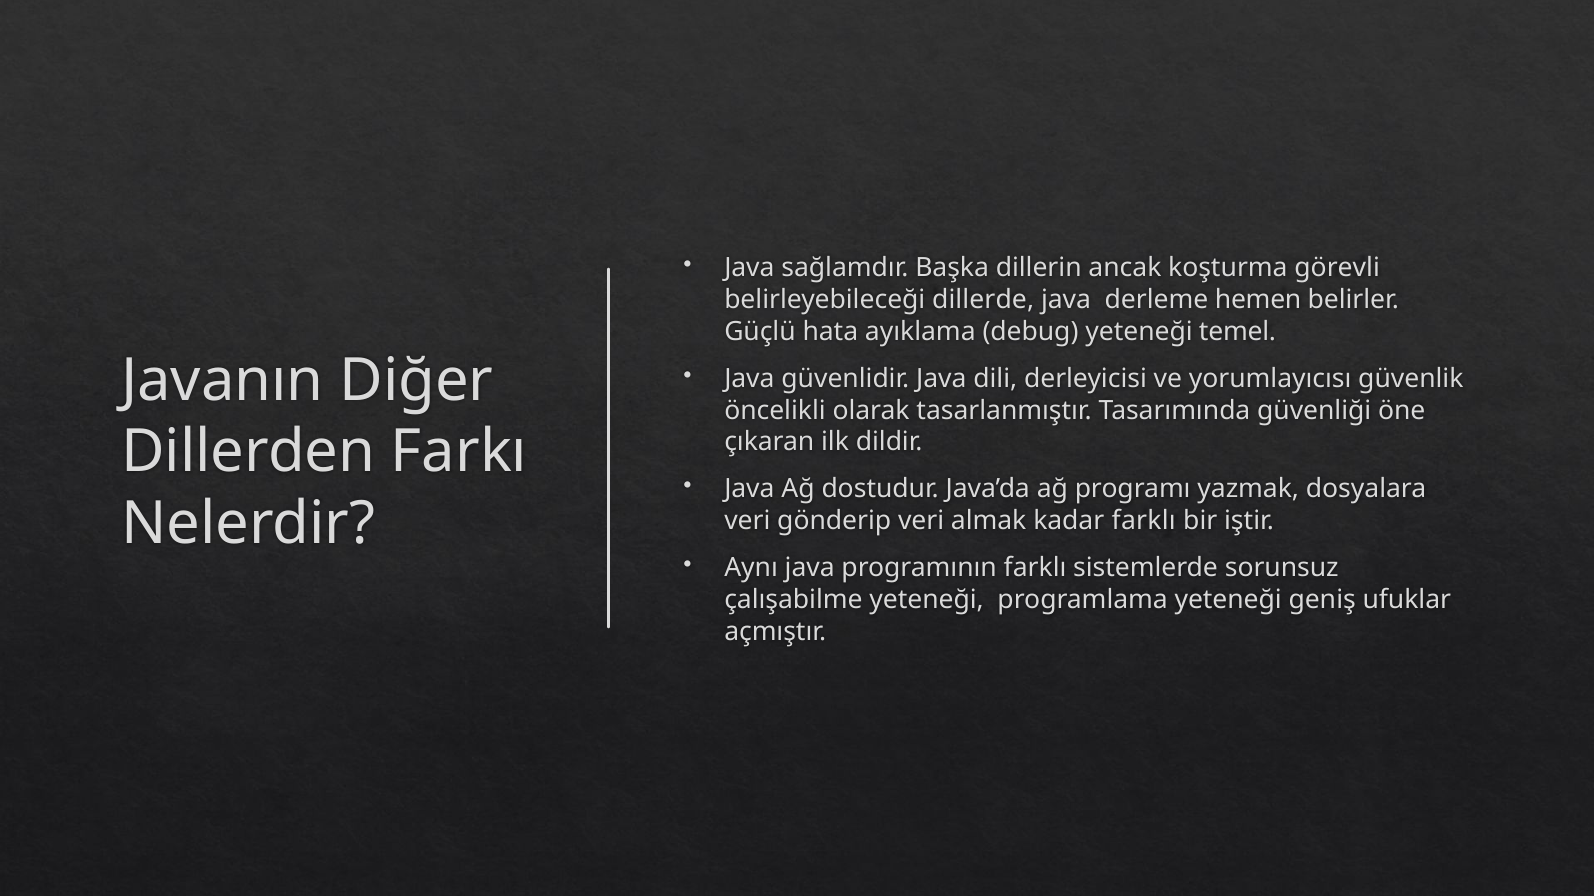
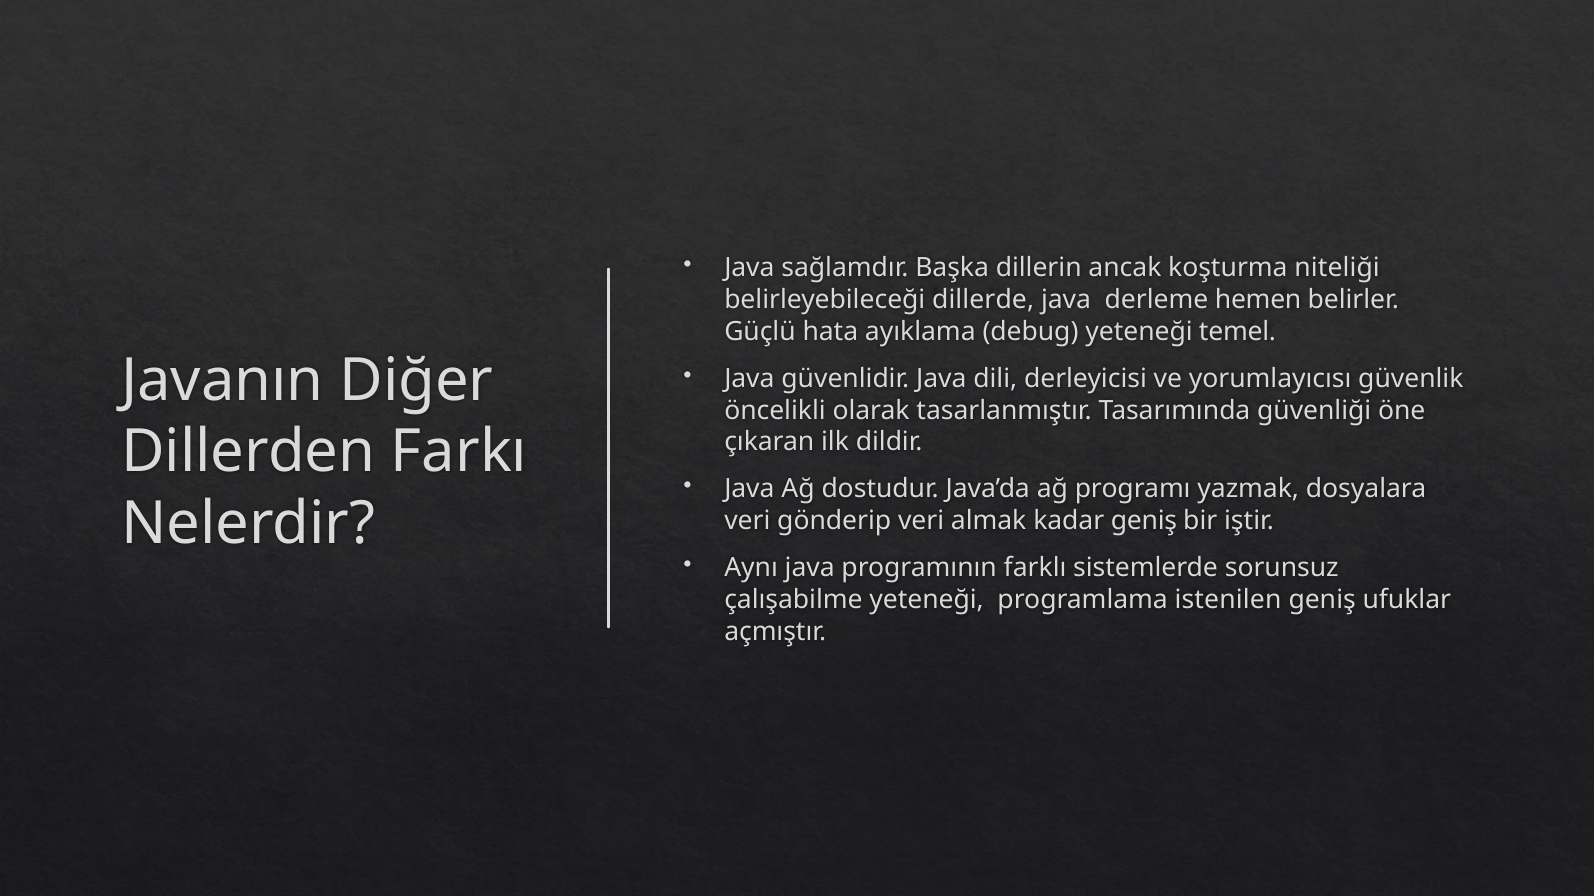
görevli: görevli -> niteliği (1337, 268)
kadar farklı: farklı -> geniş (1144, 521)
programlama yeteneği: yeteneği -> istenilen (1228, 600)
